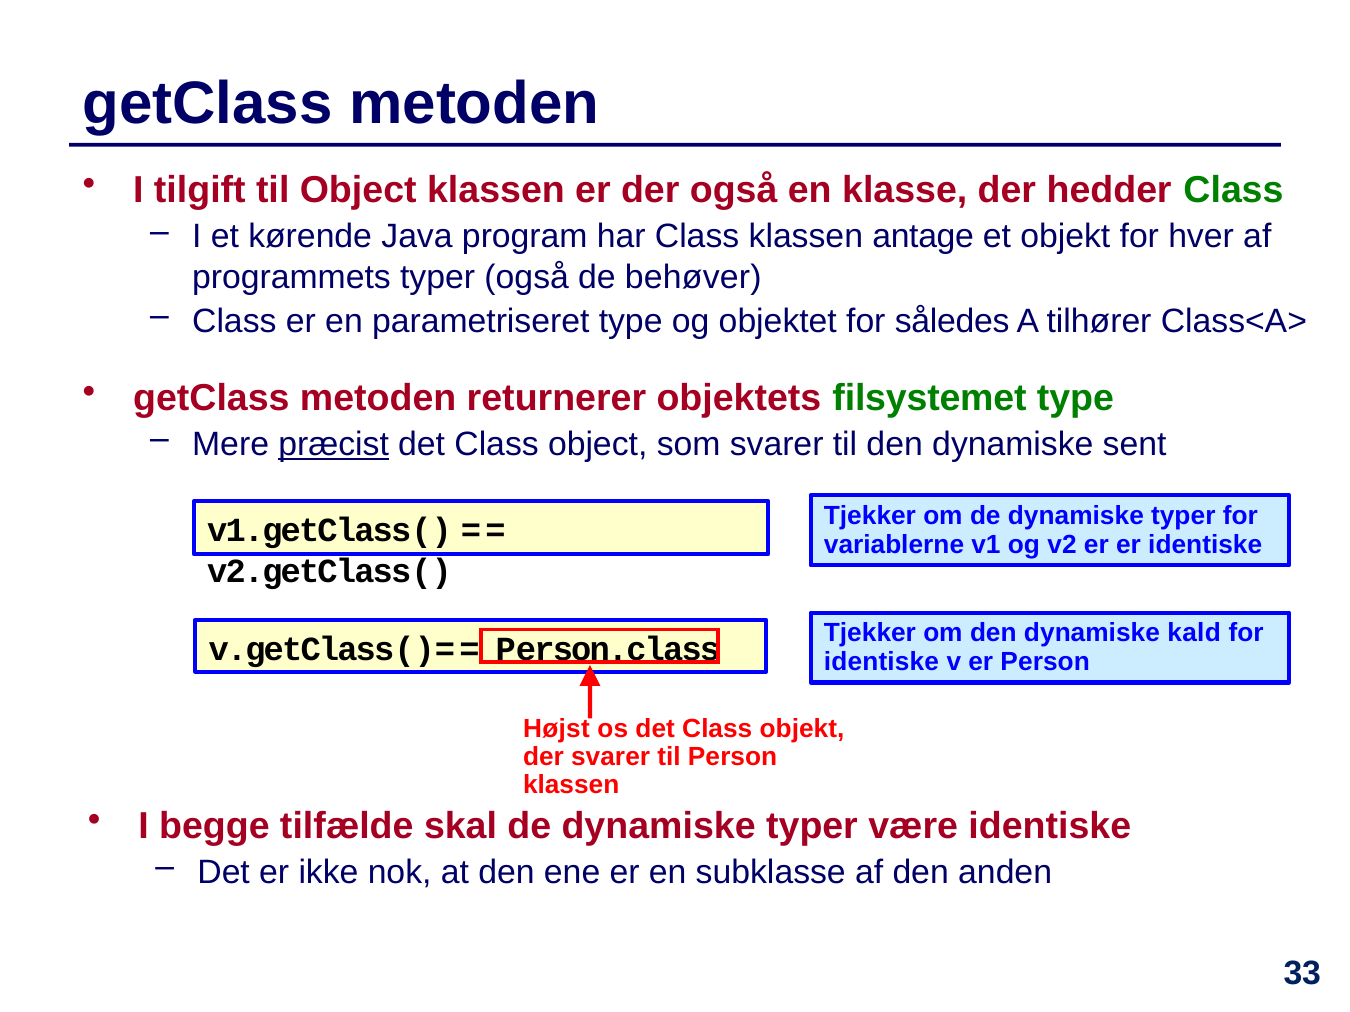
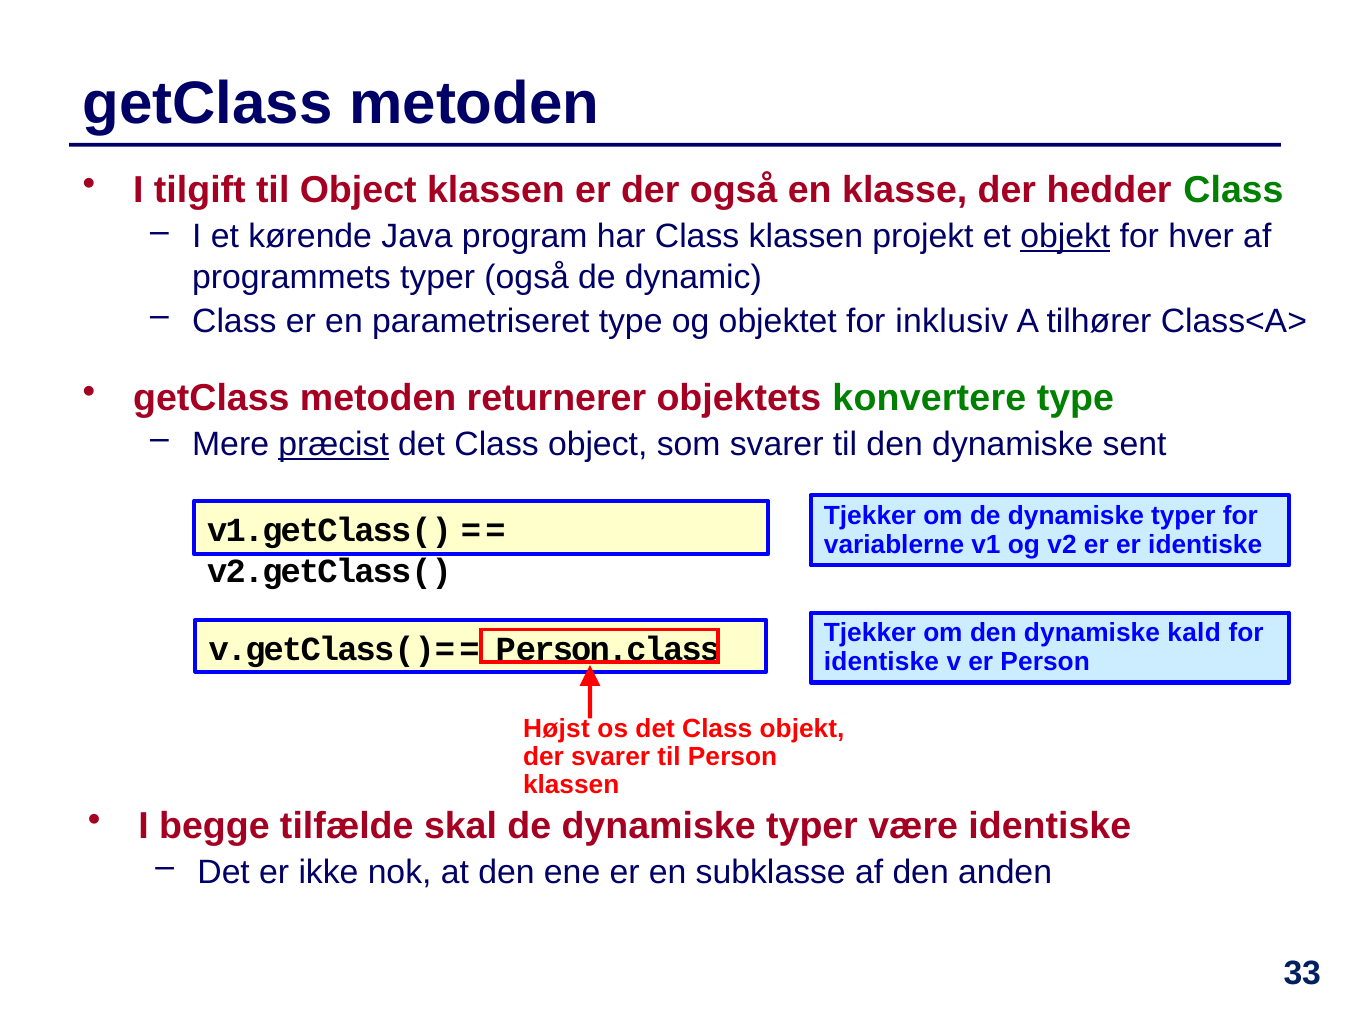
antage: antage -> projekt (923, 237)
objekt underline: none -> present (1065, 237)
behøver: behøver -> dynamic (693, 277)
således: således -> inklusiv (952, 321)
filsystemet: filsystemet -> konvertere (929, 398)
